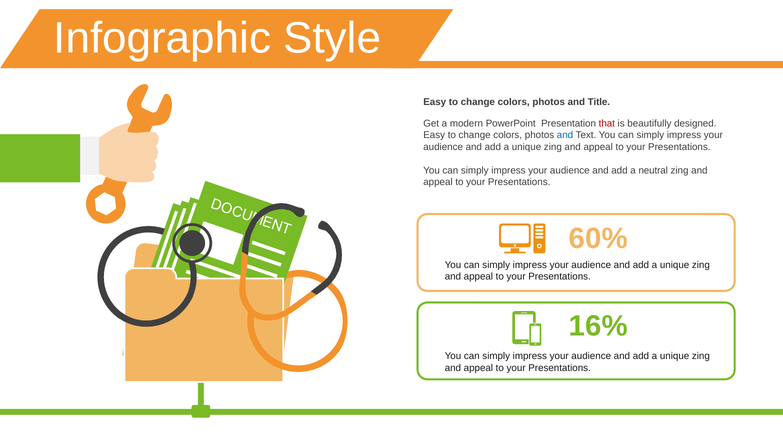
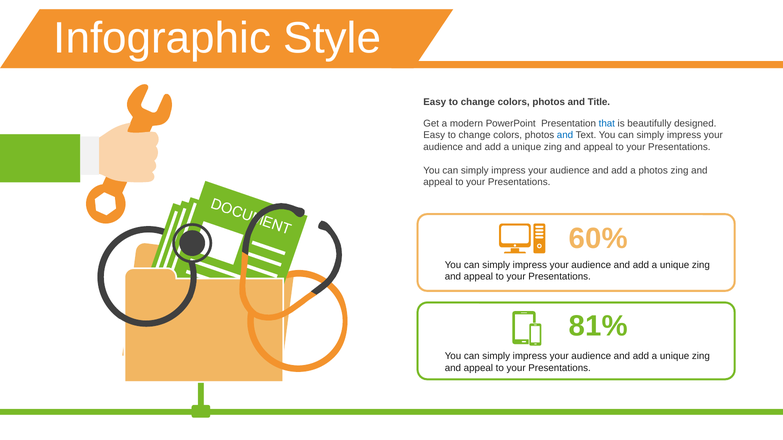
that colour: red -> blue (607, 124)
a neutral: neutral -> photos (653, 171)
16%: 16% -> 81% (598, 326)
